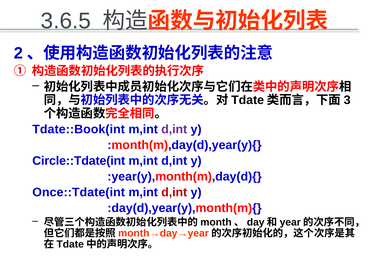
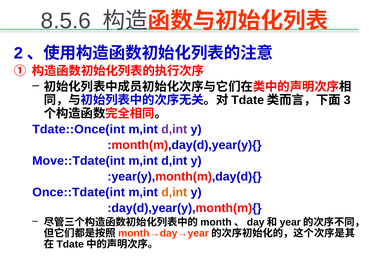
3.6.5: 3.6.5 -> 8.5.6 (66, 21)
Tdate::Book(int: Tdate::Book(int -> Tdate::Once(int (79, 129)
Circle::Tdate(int: Circle::Tdate(int -> Move::Tdate(int (79, 161)
d,int colour: red -> orange (174, 192)
